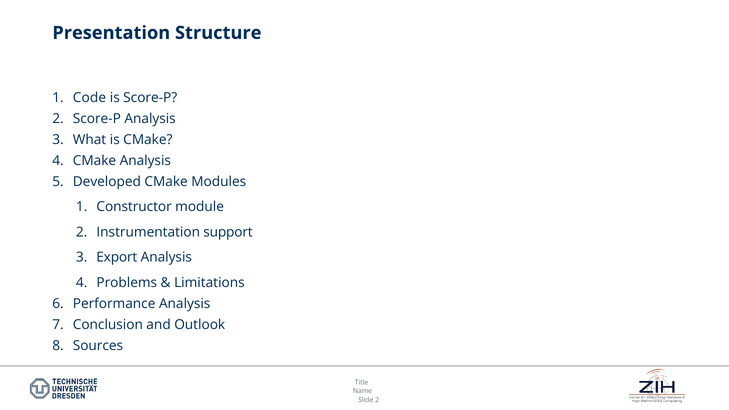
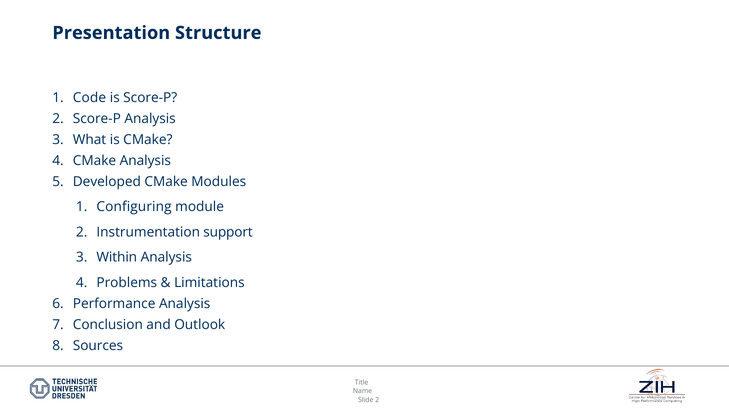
Constructor: Constructor -> Configuring (134, 207)
Export: Export -> Within (117, 257)
